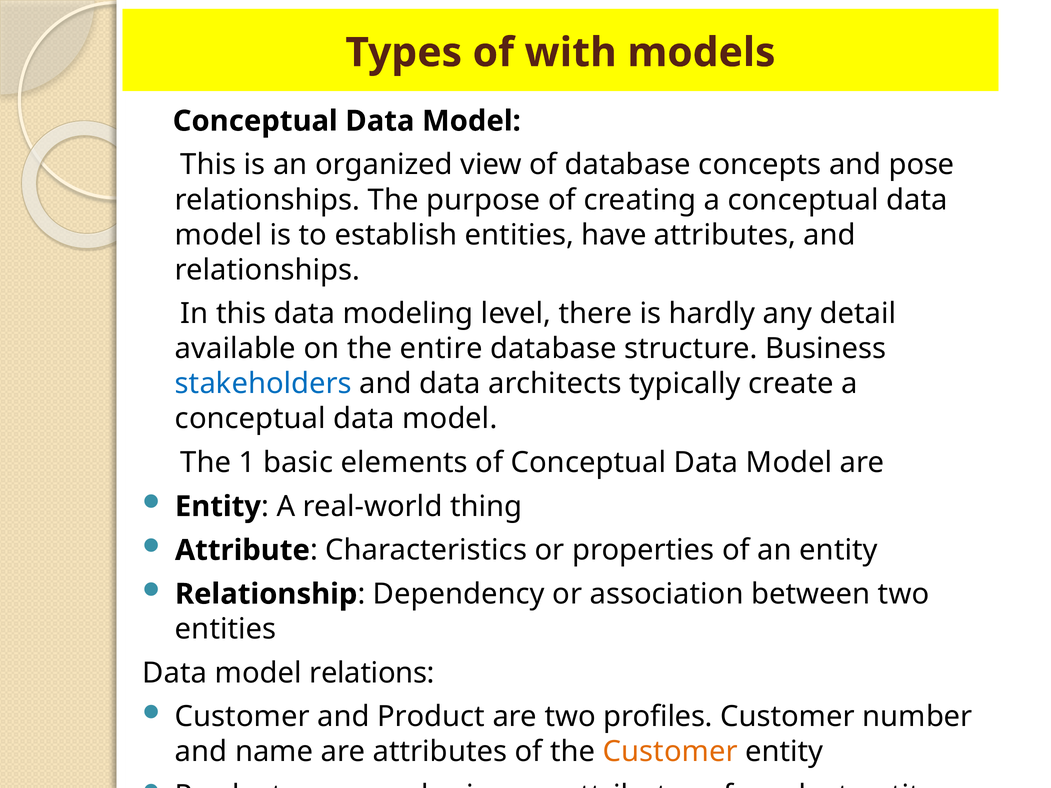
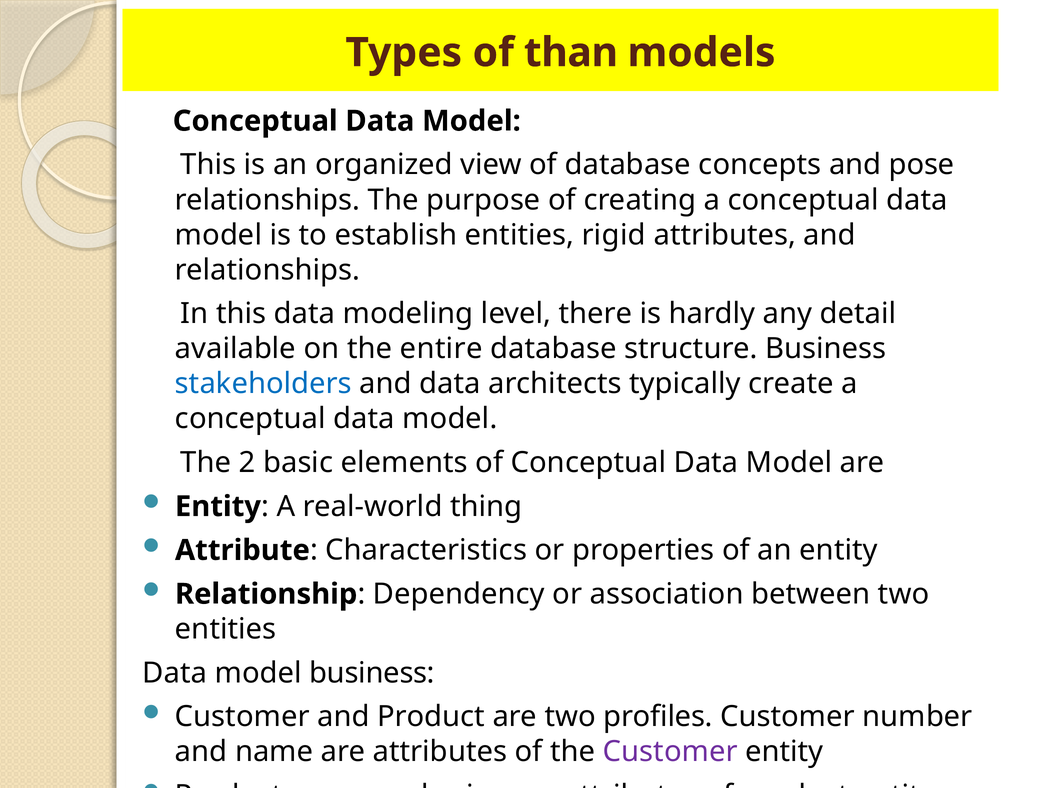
with: with -> than (571, 53)
have: have -> rigid (614, 235)
1: 1 -> 2 (247, 463)
model relations: relations -> business (372, 673)
Customer colour: orange -> purple (670, 752)
